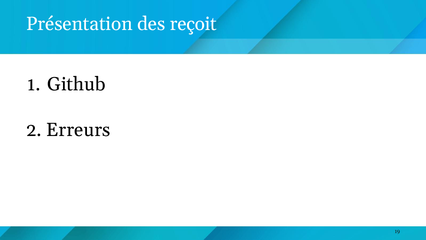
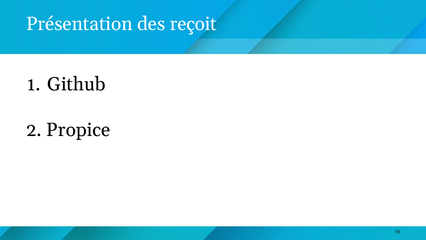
Erreurs: Erreurs -> Propice (78, 130)
